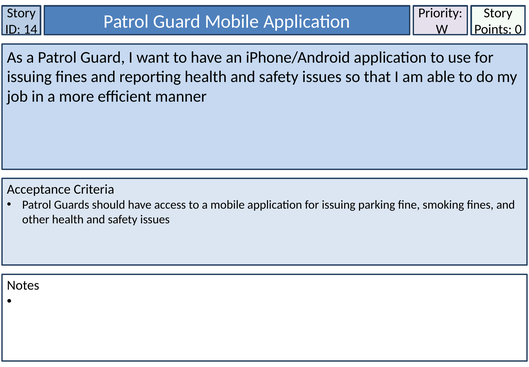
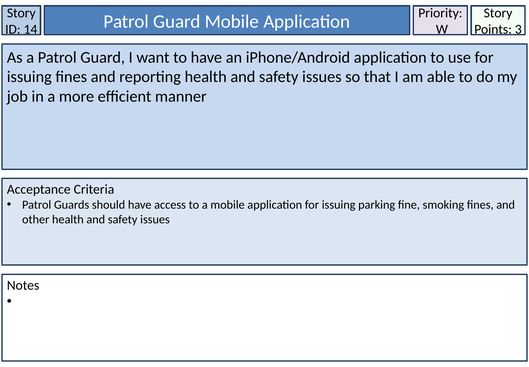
0: 0 -> 3 (518, 29)
